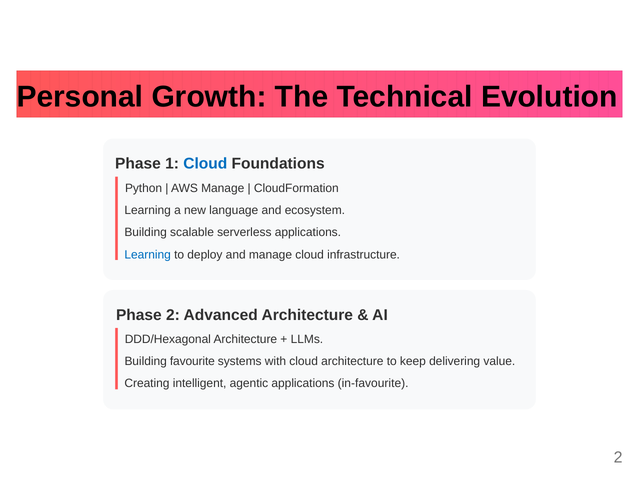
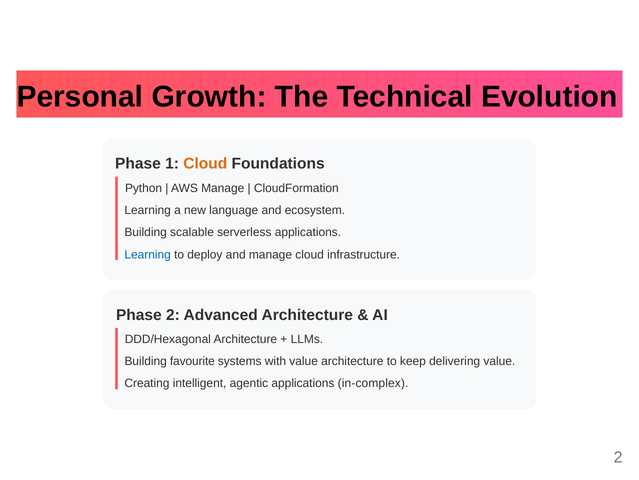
Cloud colour: blue -> orange (205, 163)
with cloud: cloud -> value (304, 361)
in-favourite: in-favourite -> in-complex (373, 383)
